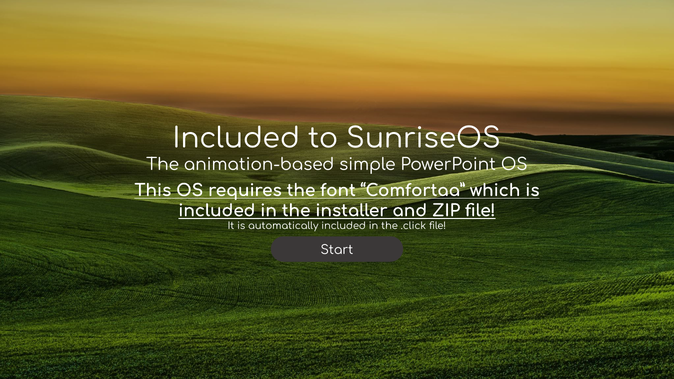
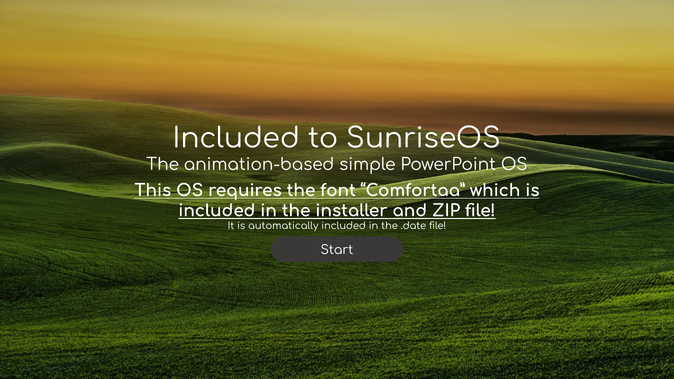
.click: .click -> .date (413, 226)
